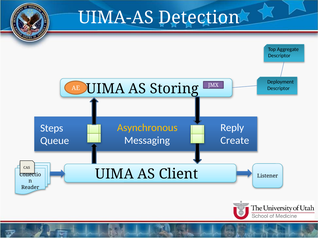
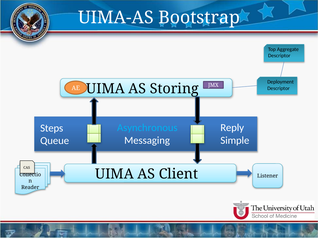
Detection: Detection -> Bootstrap (199, 18)
Asynchronous colour: yellow -> light blue (147, 128)
Create: Create -> Simple (235, 141)
